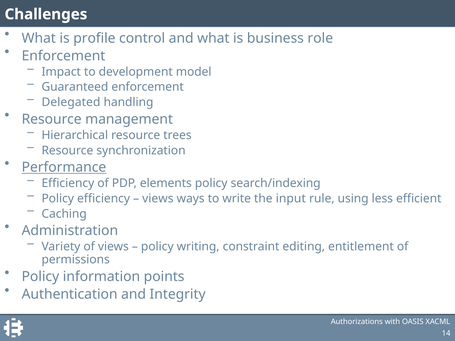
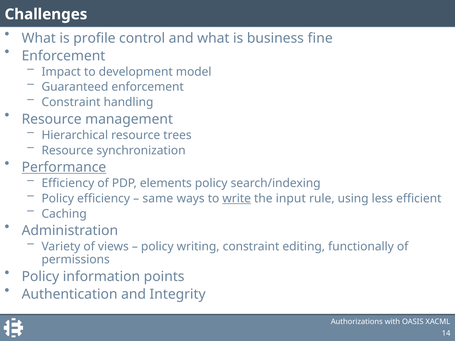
role: role -> fine (320, 38)
Delegated: Delegated -> Constraint (71, 102)
views: views -> same (158, 199)
write underline: none -> present (237, 199)
entitlement: entitlement -> functionally (361, 247)
